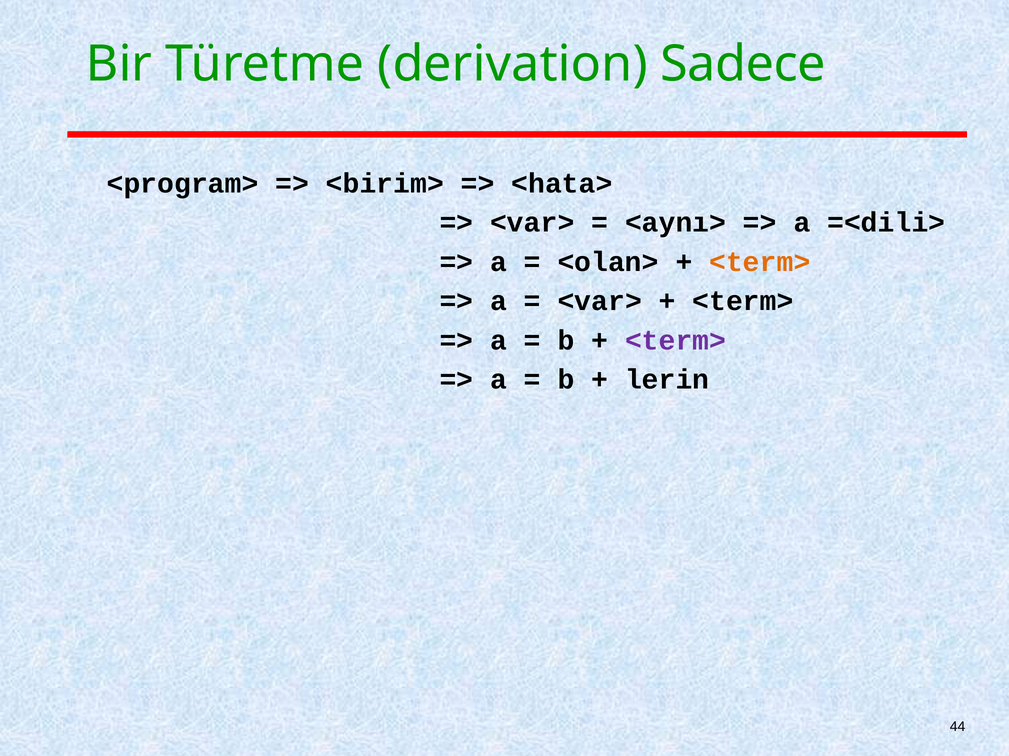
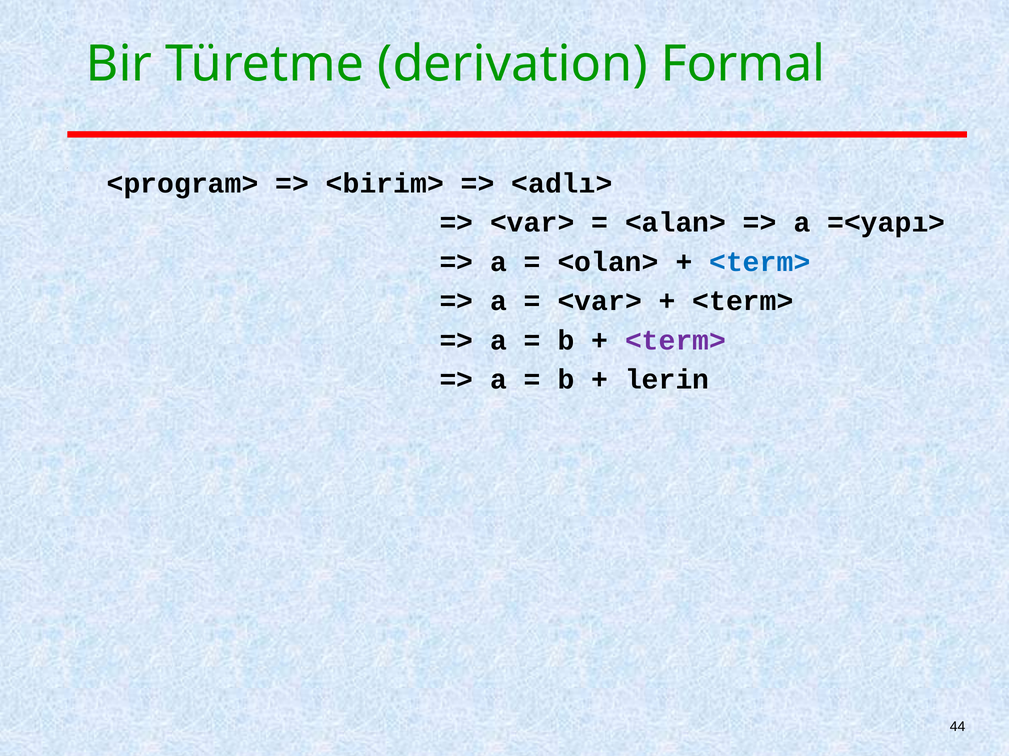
Sadece: Sadece -> Formal (743, 64)
<hata>: <hata> -> <adlı> (562, 184)
<aynı>: <aynı> -> <alan> (676, 223)
=<dili>: =<dili> -> =<yapı> (886, 223)
<term> colour: orange -> blue (760, 262)
